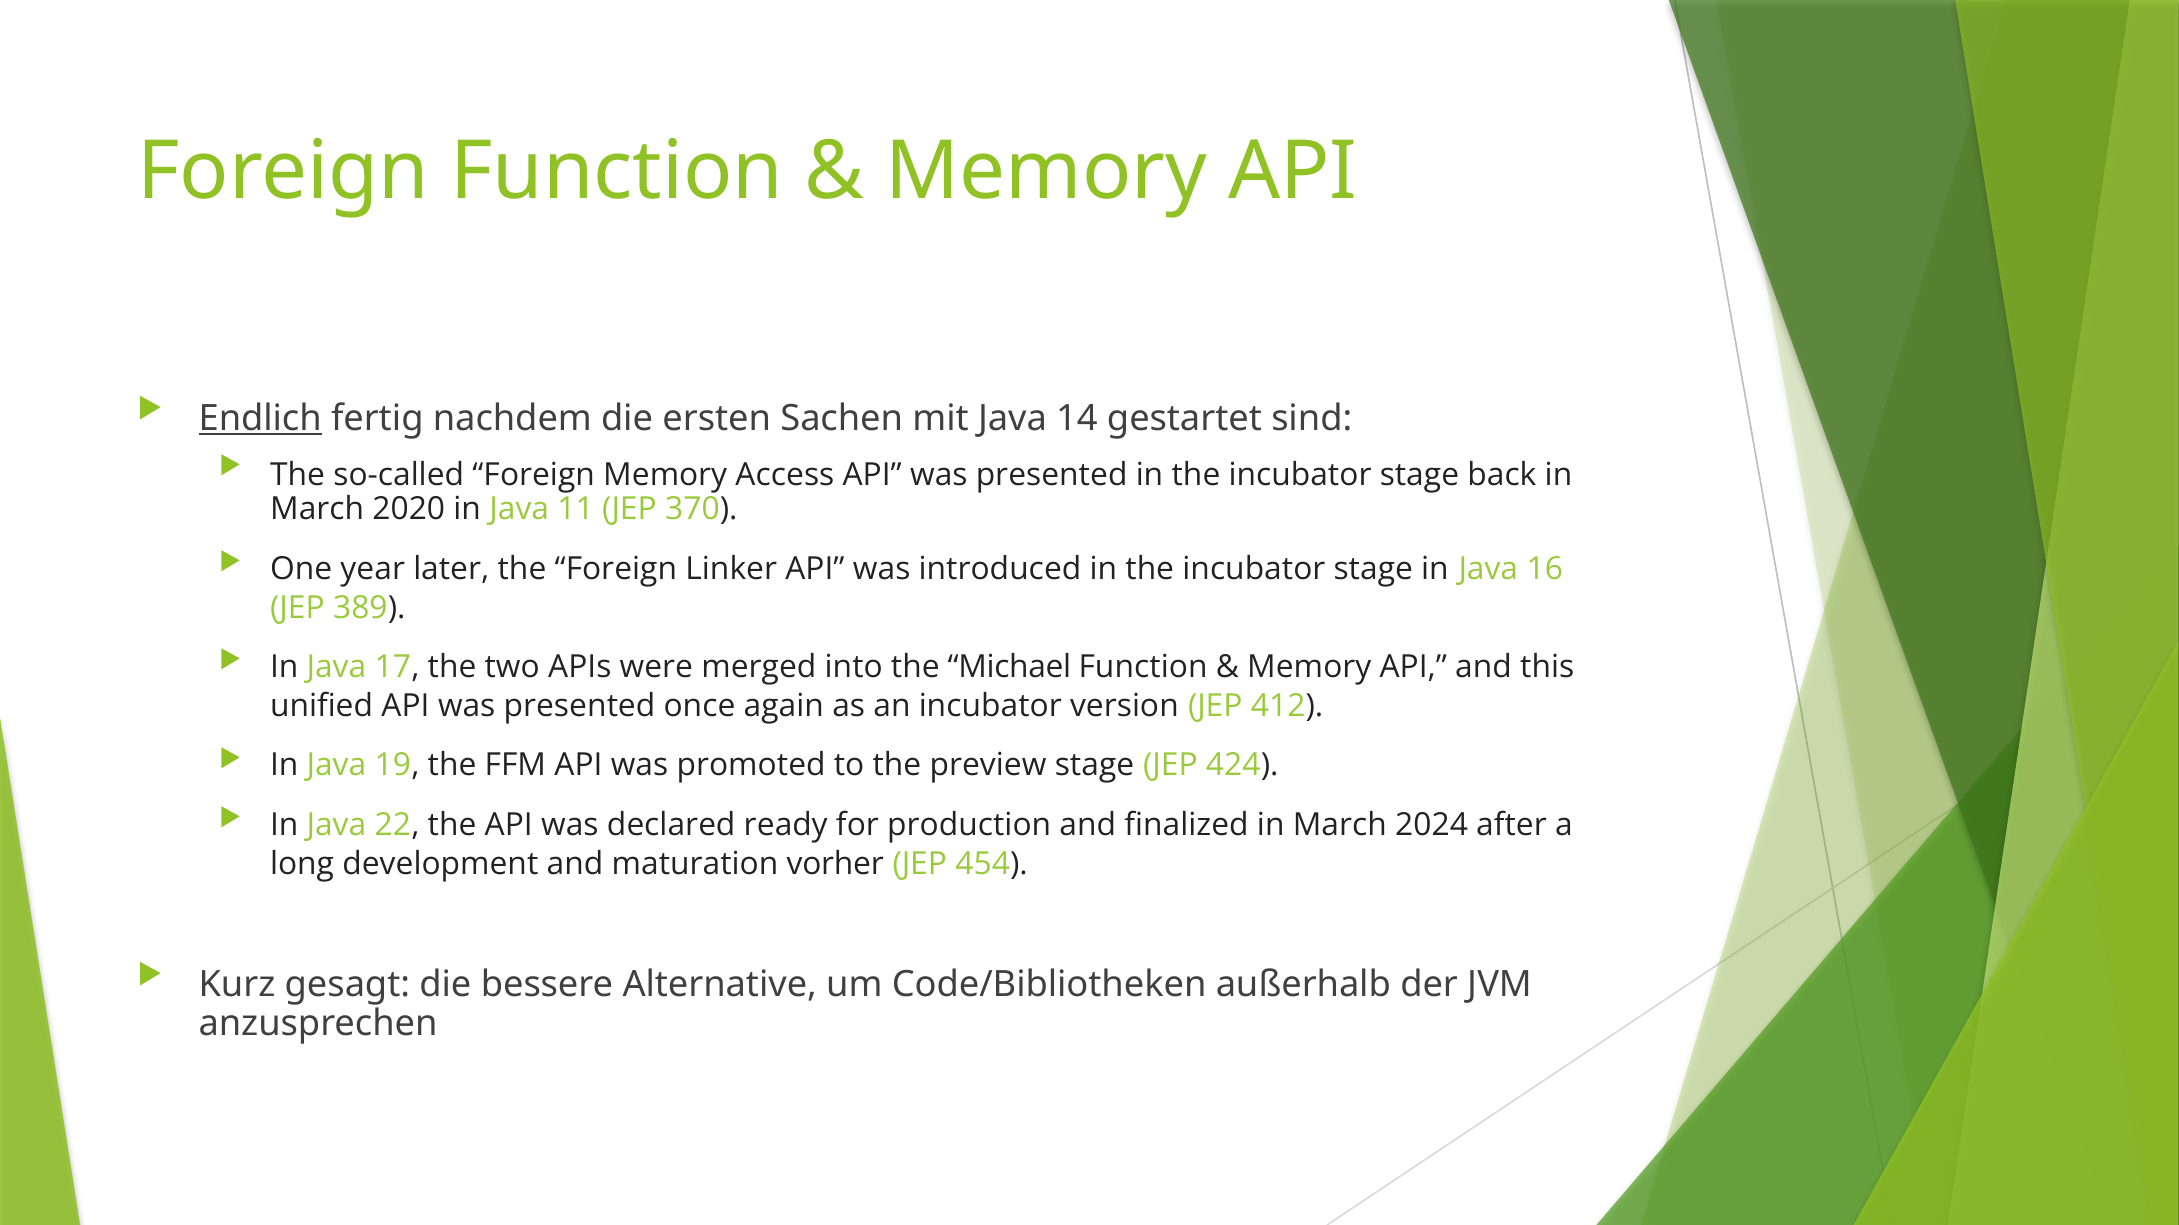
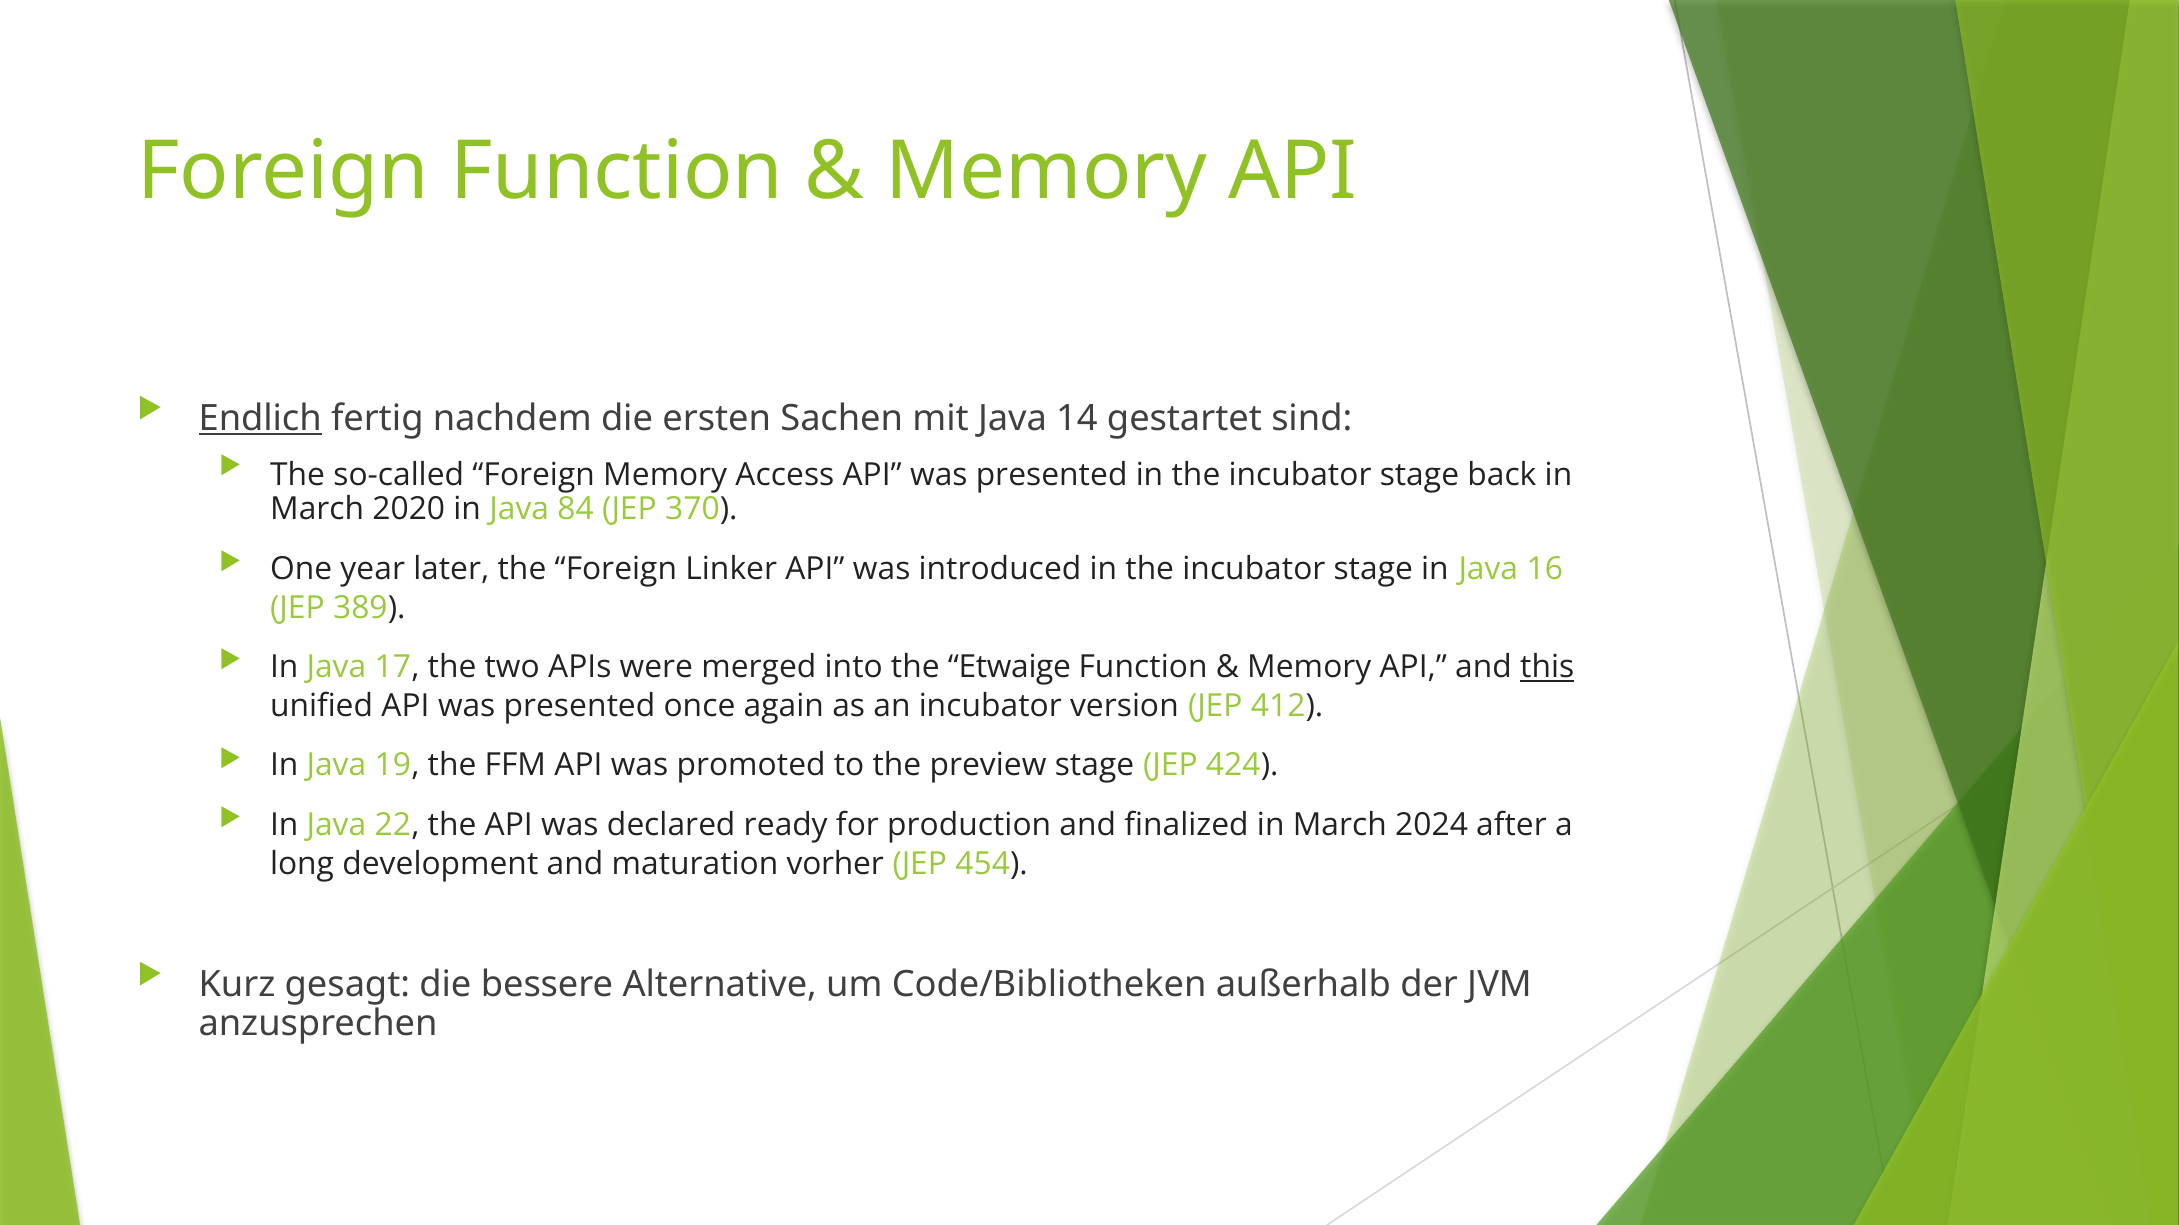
11: 11 -> 84 (576, 510)
Michael: Michael -> Etwaige (1009, 667)
this underline: none -> present (1547, 667)
